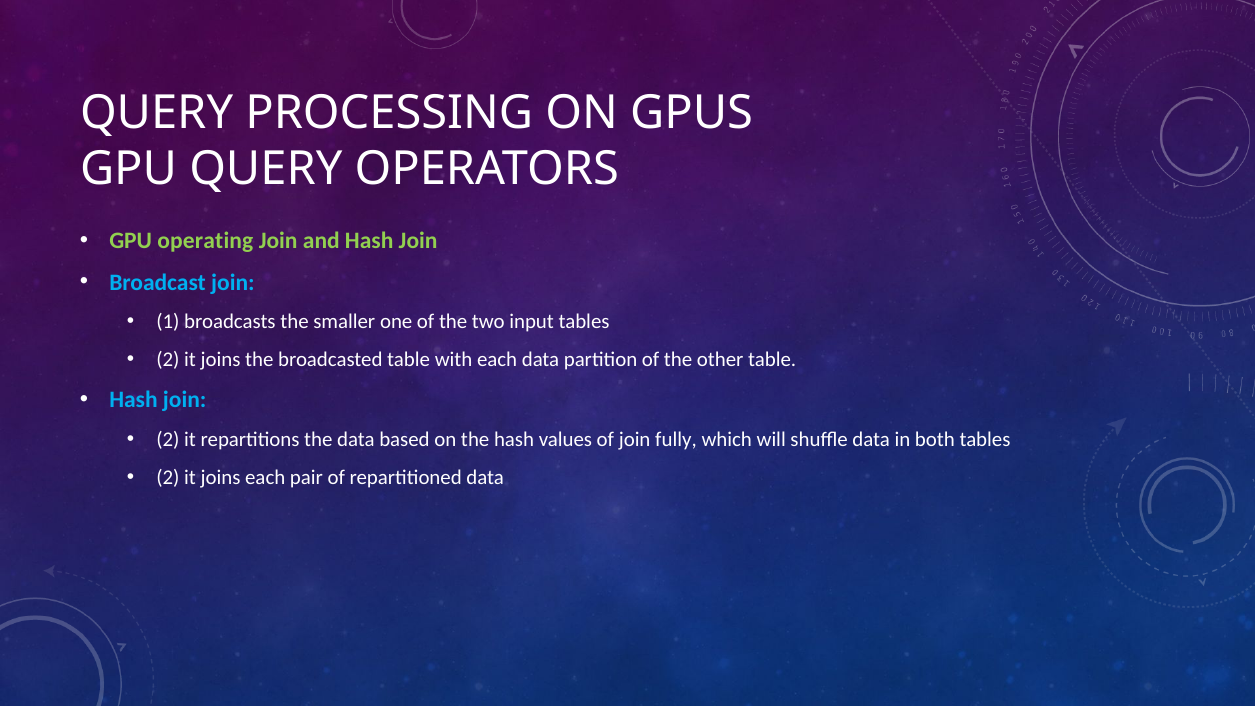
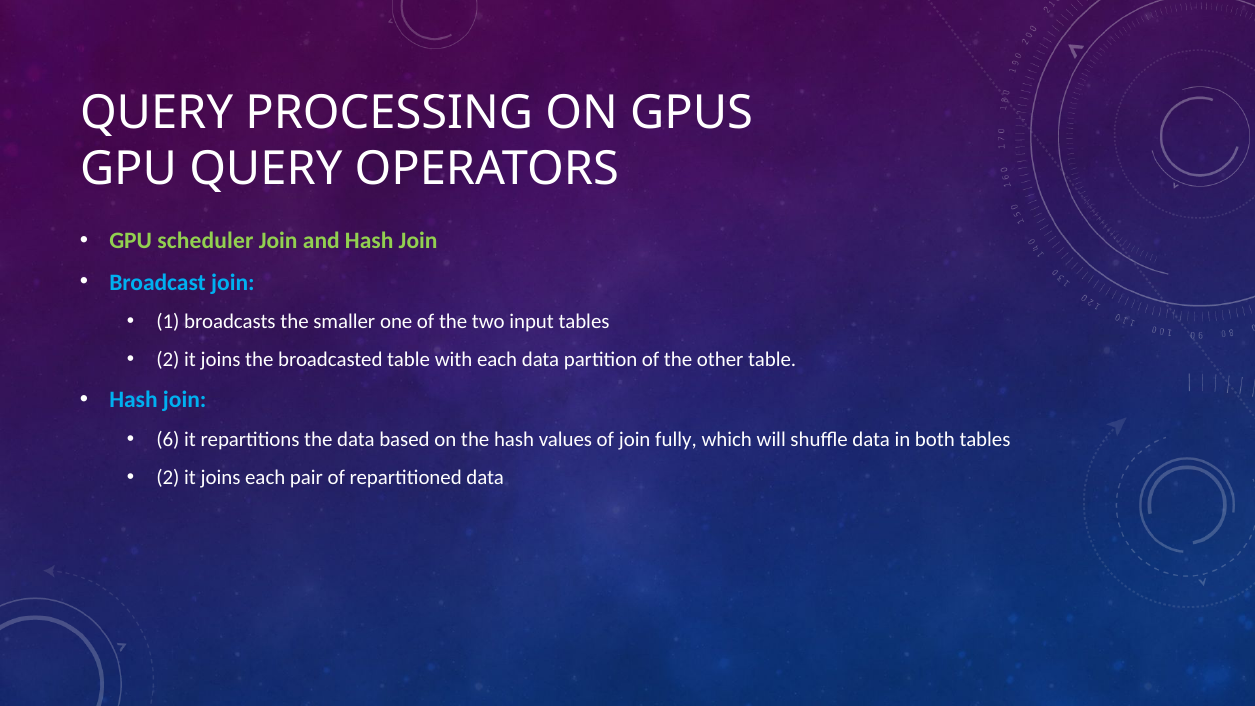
operating: operating -> scheduler (205, 241)
2: 2 -> 6 (168, 439)
